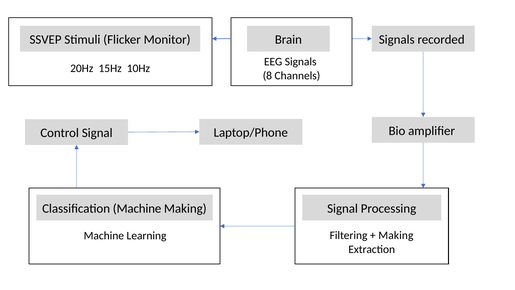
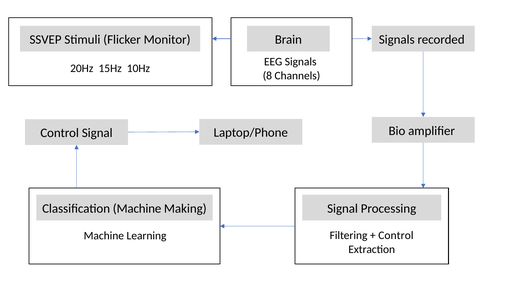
Making: Making -> Control (396, 235)
